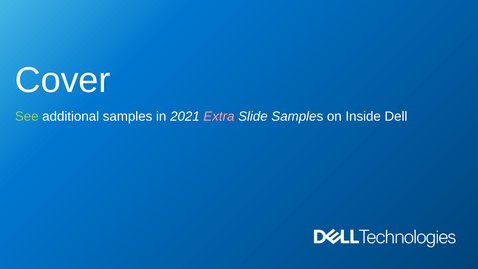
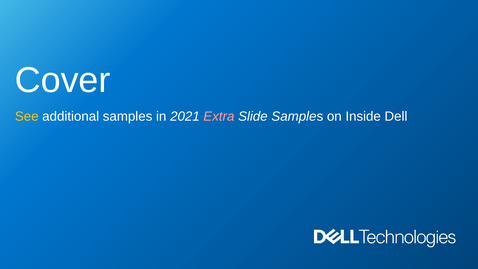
See colour: light green -> yellow (27, 116)
